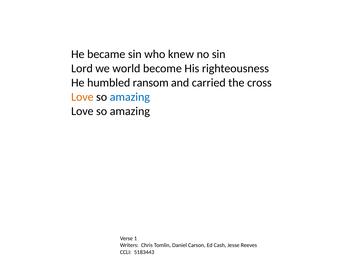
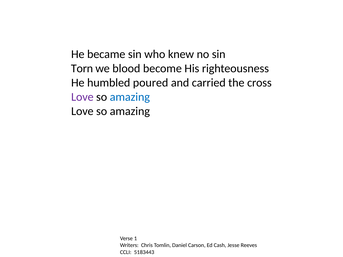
Lord: Lord -> Torn (82, 69)
world: world -> blood (126, 69)
ransom: ransom -> poured (151, 83)
Love colour: orange -> purple (82, 97)
